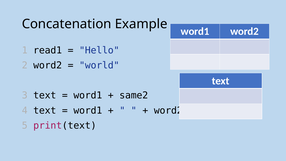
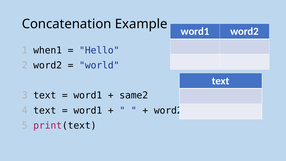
read1: read1 -> when1 (48, 50)
